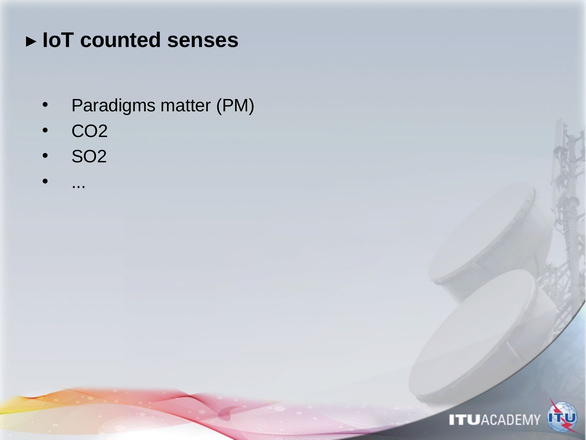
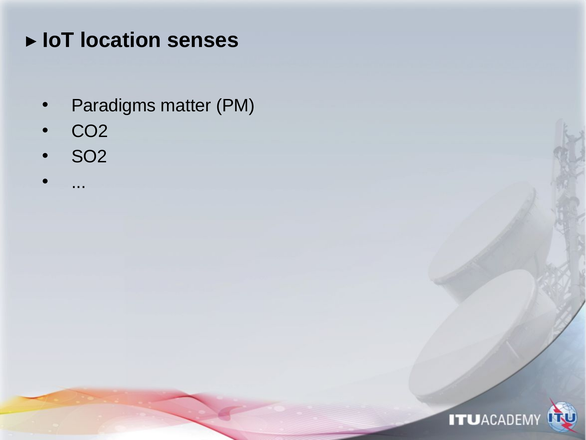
counted: counted -> location (121, 40)
